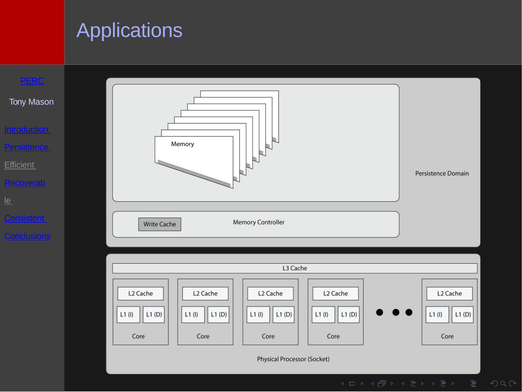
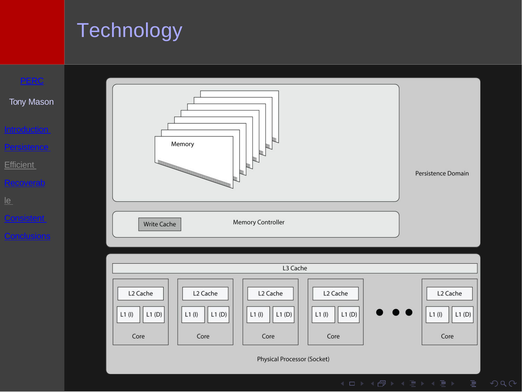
Applications: Applications -> Technology (130, 30)
